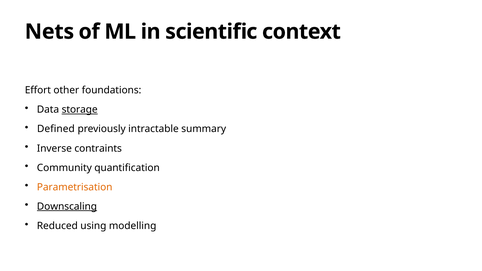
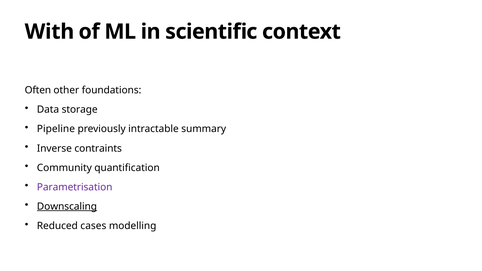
Nets: Nets -> With (49, 32)
Effort: Effort -> Often (38, 90)
storage underline: present -> none (80, 110)
Defined: Defined -> Pipeline (56, 129)
Parametrisation colour: orange -> purple (75, 187)
using: using -> cases (93, 226)
